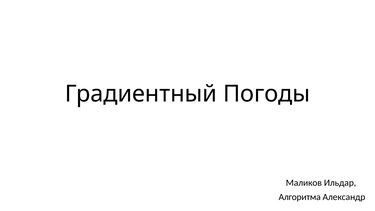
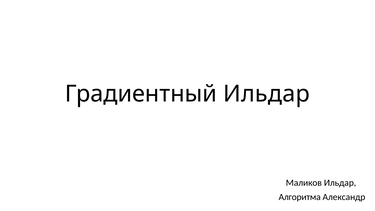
Градиентный Погоды: Погоды -> Ильдар (266, 94)
